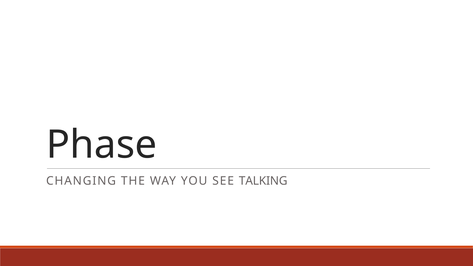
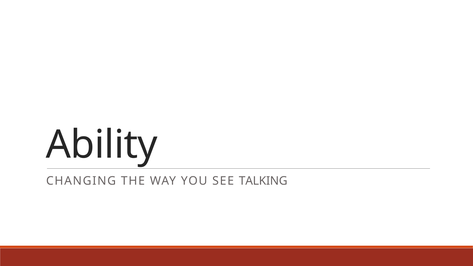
Phase: Phase -> Ability (102, 145)
